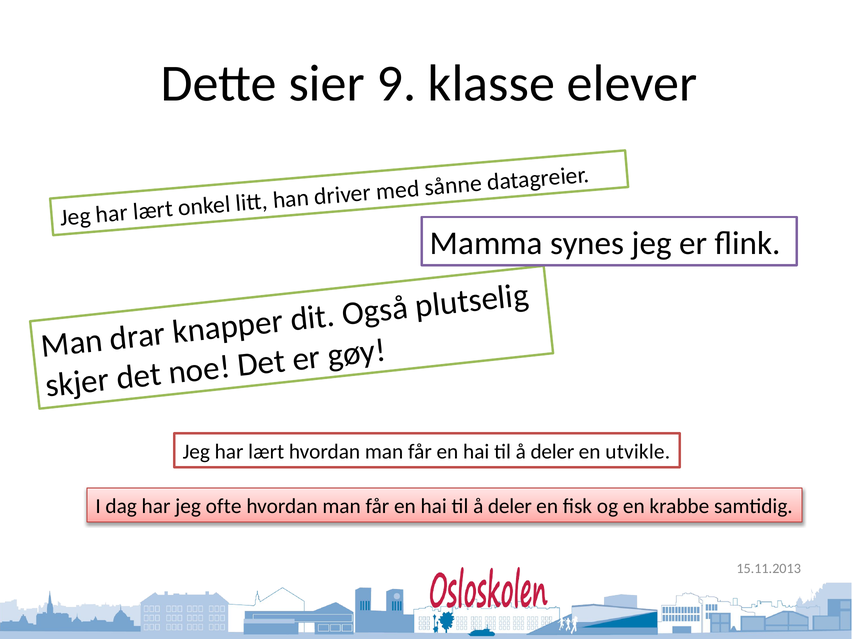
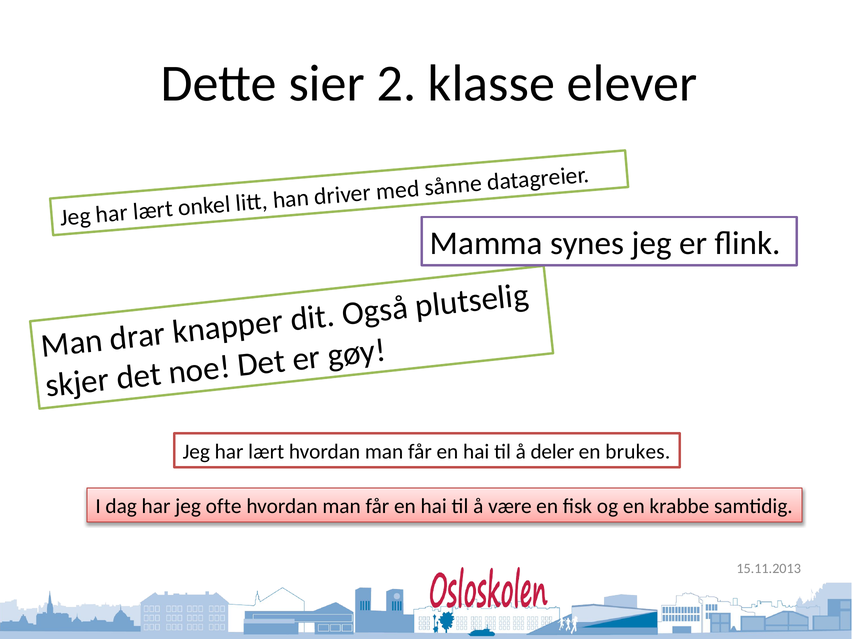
9: 9 -> 2 (396, 83)
utvikle: utvikle -> brukes (638, 452)
deler: deler -> være (510, 506)
